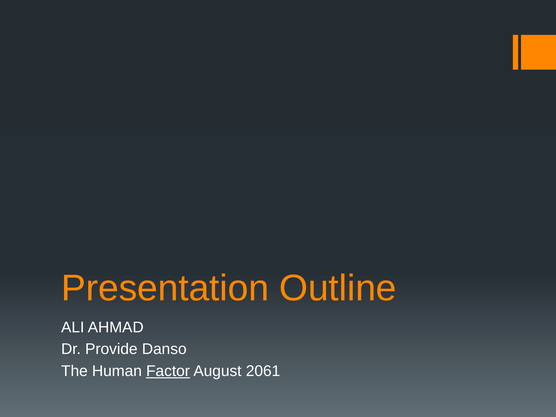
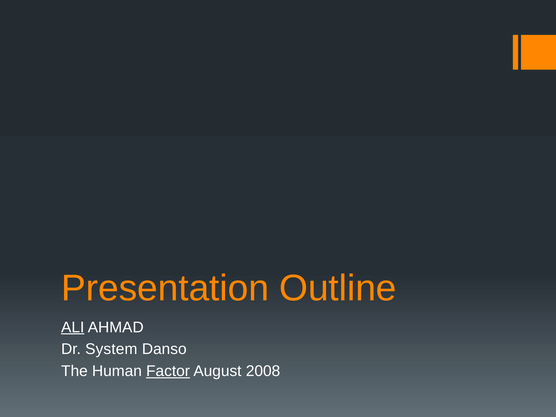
ALI underline: none -> present (73, 327)
Provide: Provide -> System (111, 349)
2061: 2061 -> 2008 (263, 371)
